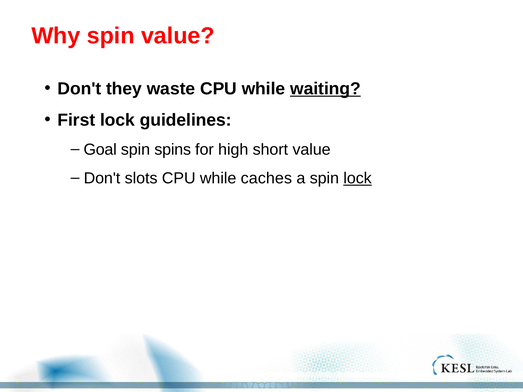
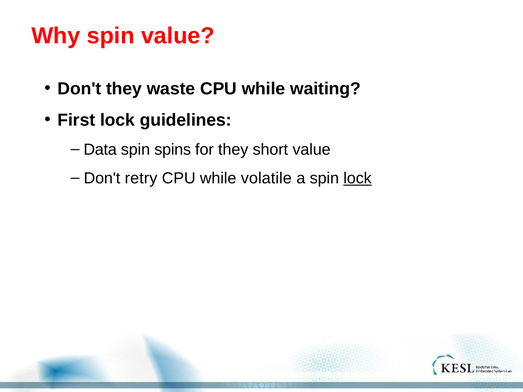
waiting underline: present -> none (325, 89)
Goal: Goal -> Data (100, 150)
for high: high -> they (233, 150)
slots: slots -> retry (141, 178)
caches: caches -> volatile (266, 178)
